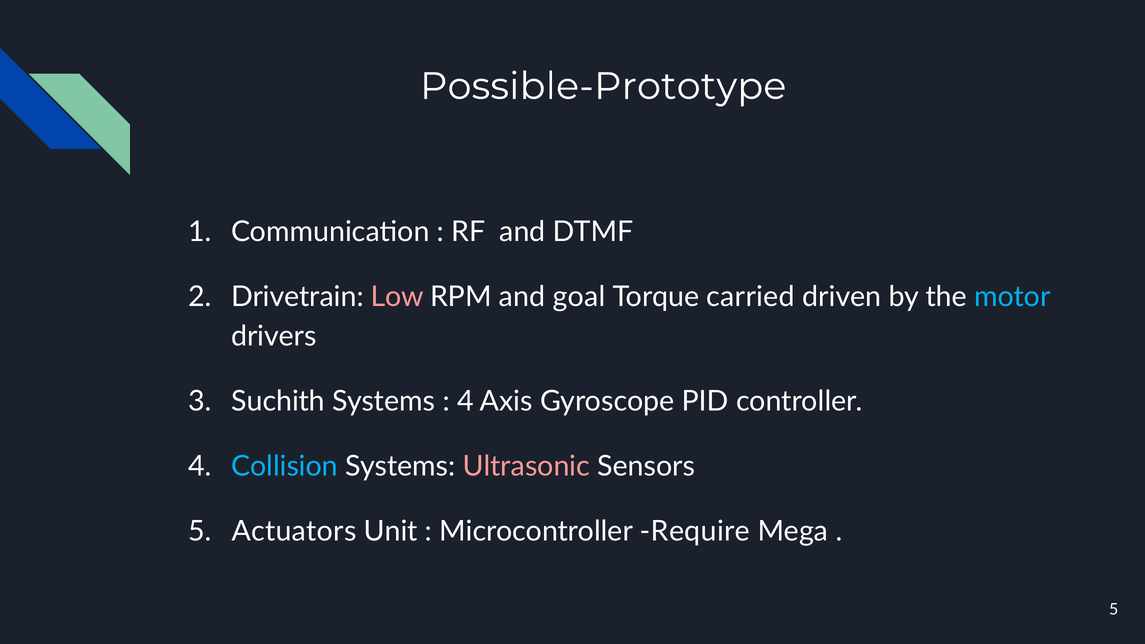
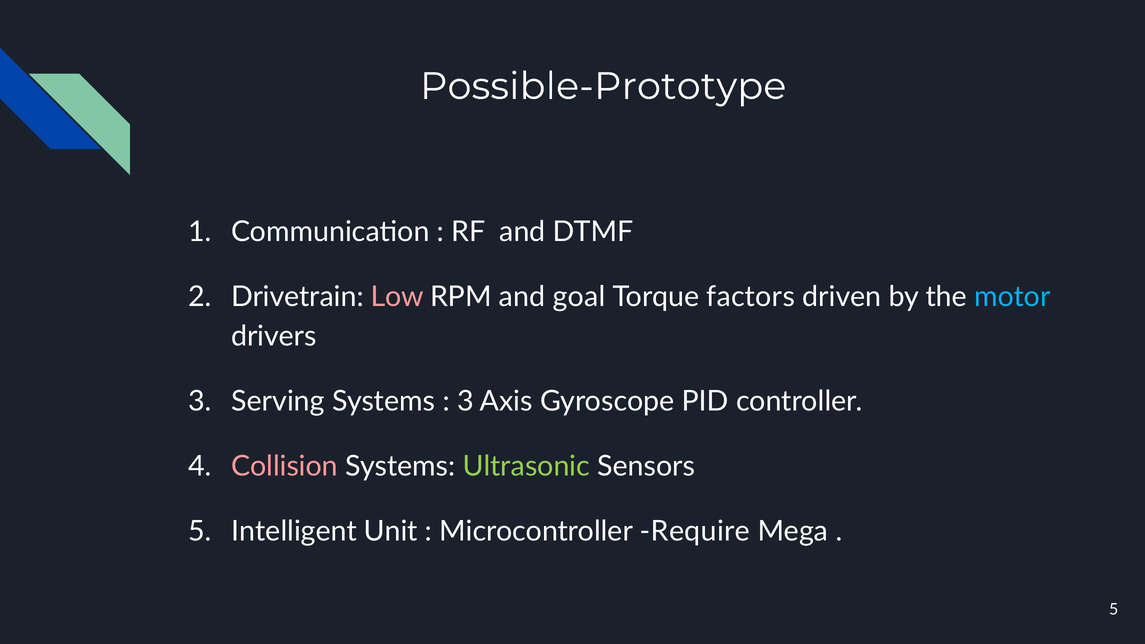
carried: carried -> factors (751, 297)
Suchith: Suchith -> Serving (278, 401)
4: 4 -> 3 (465, 401)
Collision colour: light blue -> pink (285, 466)
Ultrasonic colour: pink -> light green (526, 466)
Actuators: Actuators -> Intelligent (294, 531)
